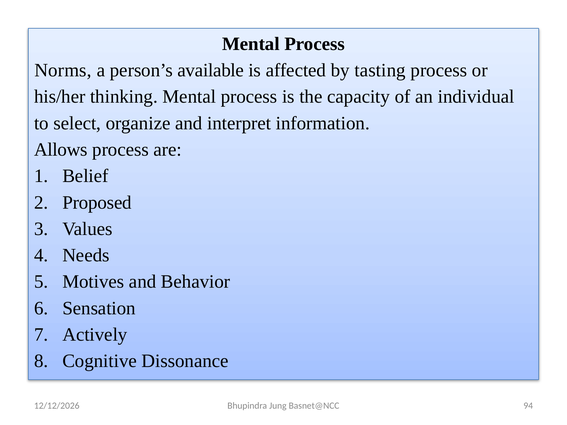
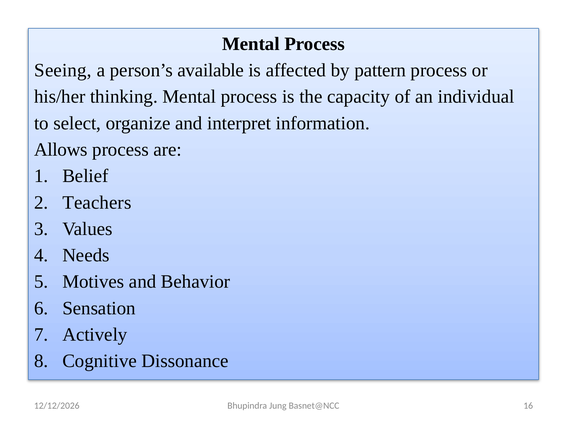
Norms: Norms -> Seeing (63, 70)
tasting: tasting -> pattern (380, 70)
Proposed: Proposed -> Teachers (97, 203)
94: 94 -> 16 (528, 406)
